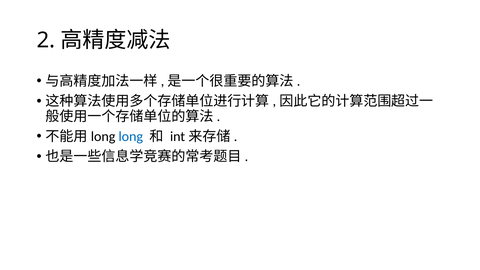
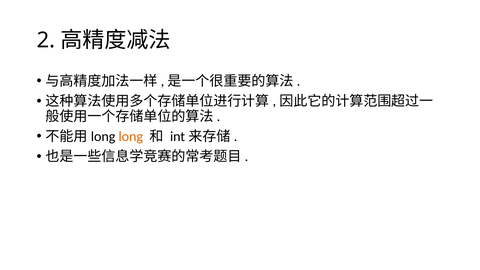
long colour: blue -> orange (131, 137)
